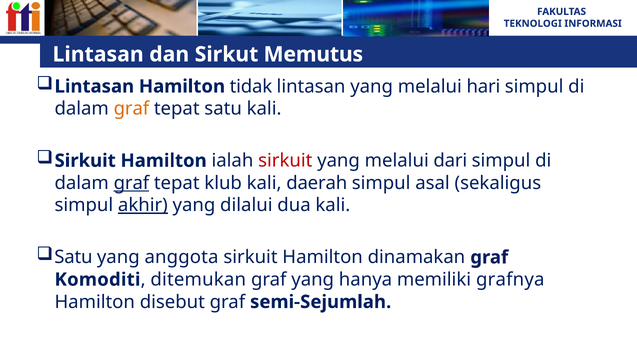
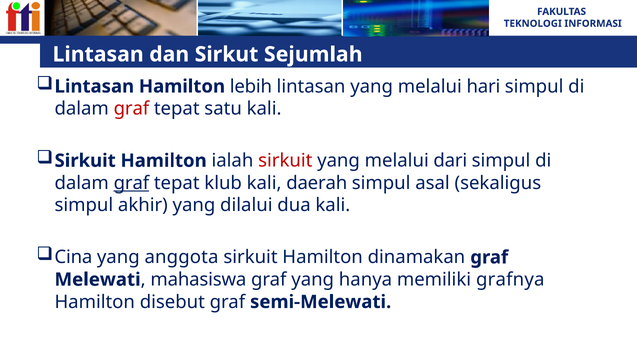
Memutus: Memutus -> Sejumlah (313, 54)
tidak: tidak -> lebih (251, 87)
graf colour: orange -> red (131, 109)
akhir underline: present -> none (143, 205)
Satu: Satu -> Cina (73, 258)
Komoditi: Komoditi -> Melewati (98, 280)
ditemukan: ditemukan -> mahasiswa (198, 280)
semi-Sejumlah: semi-Sejumlah -> semi-Melewati (321, 302)
